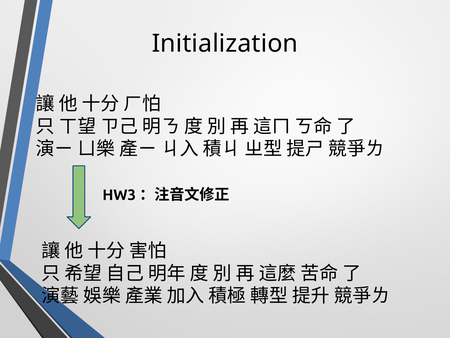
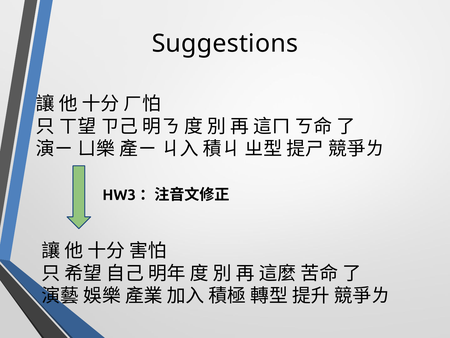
Initialization: Initialization -> Suggestions (225, 43)
